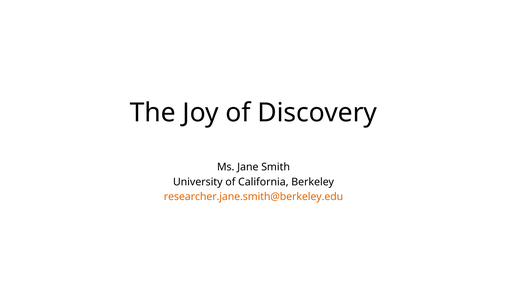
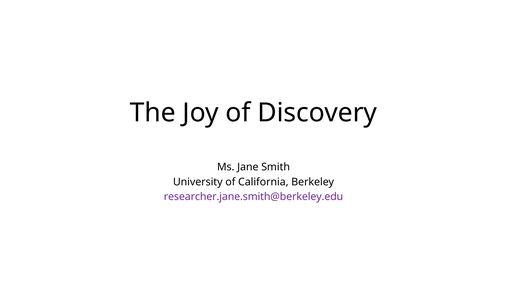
researcher.jane.smith@berkeley.edu colour: orange -> purple (254, 197)
